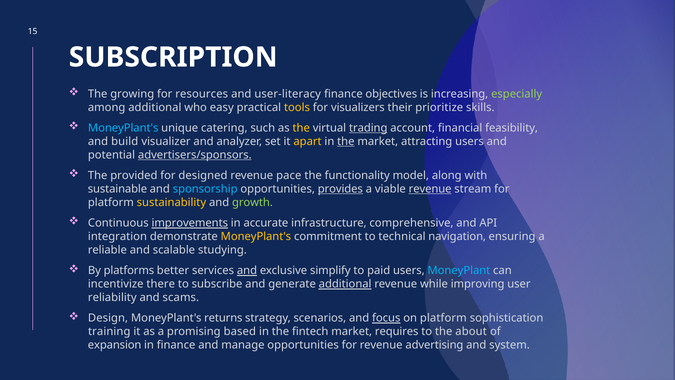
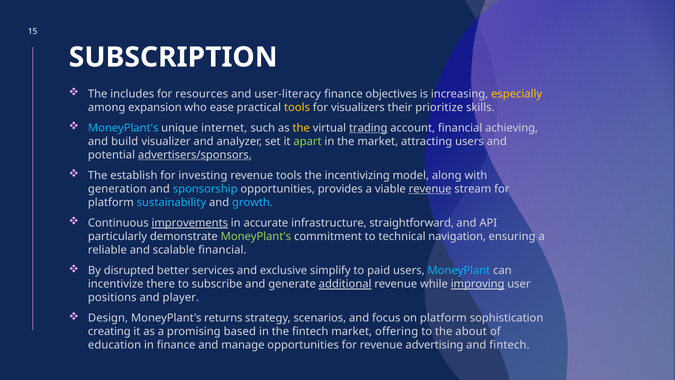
growing: growing -> includes (132, 94)
especially colour: light green -> yellow (517, 94)
among additional: additional -> expansion (155, 107)
easy: easy -> ease (222, 107)
catering: catering -> internet (224, 128)
feasibility: feasibility -> achieving (512, 128)
apart colour: yellow -> light green (308, 141)
the underline: present -> none (346, 141)
provided: provided -> establish (134, 175)
designed: designed -> investing (203, 175)
revenue pace: pace -> tools (289, 175)
functionality: functionality -> incentivizing (357, 175)
sustainable: sustainable -> generation (117, 189)
provides underline: present -> none (340, 189)
sustainability colour: yellow -> light blue (171, 202)
growth colour: light green -> light blue (252, 202)
comprehensive: comprehensive -> straightforward (412, 223)
integration: integration -> particularly (118, 236)
MoneyPlant's colour: yellow -> light green (256, 236)
scalable studying: studying -> financial (222, 250)
platforms: platforms -> disrupted (129, 270)
and underline: present -> none (247, 270)
improving underline: none -> present (478, 284)
reliability: reliability -> positions (112, 297)
scams: scams -> player (181, 297)
focus underline: present -> none (386, 318)
training: training -> creating (109, 331)
requires: requires -> offering (397, 331)
expansion: expansion -> education (115, 345)
and system: system -> fintech (509, 345)
